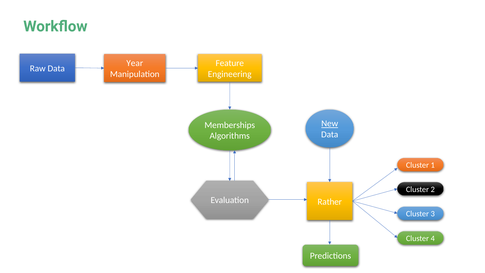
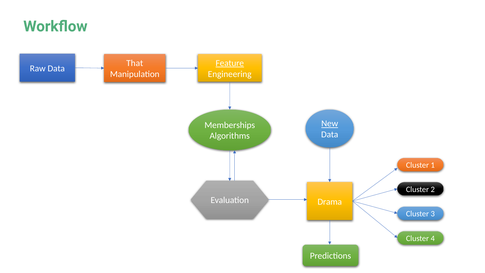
Feature underline: none -> present (230, 63)
Year: Year -> That (135, 63)
Rather: Rather -> Drama (330, 202)
